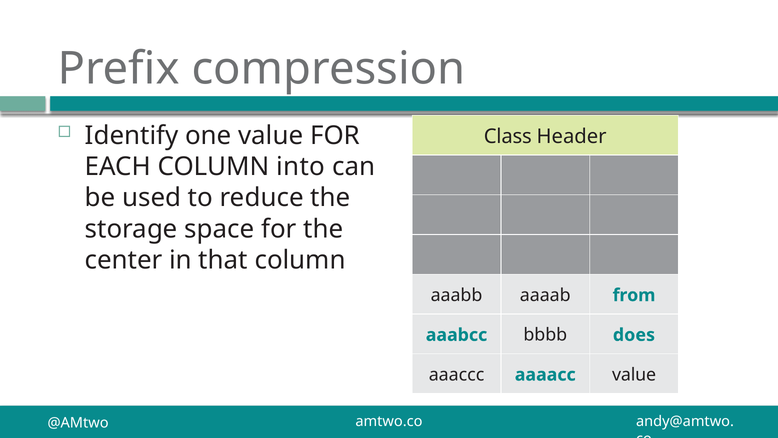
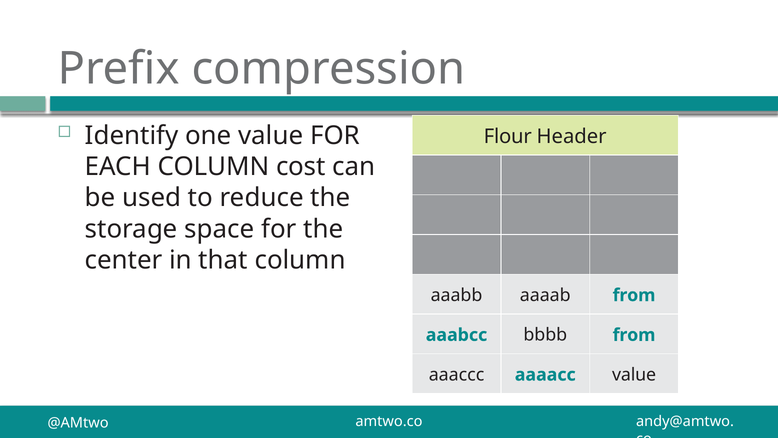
Class: Class -> Flour (508, 136)
into: into -> cost (301, 166)
bbbb does: does -> from (634, 335)
